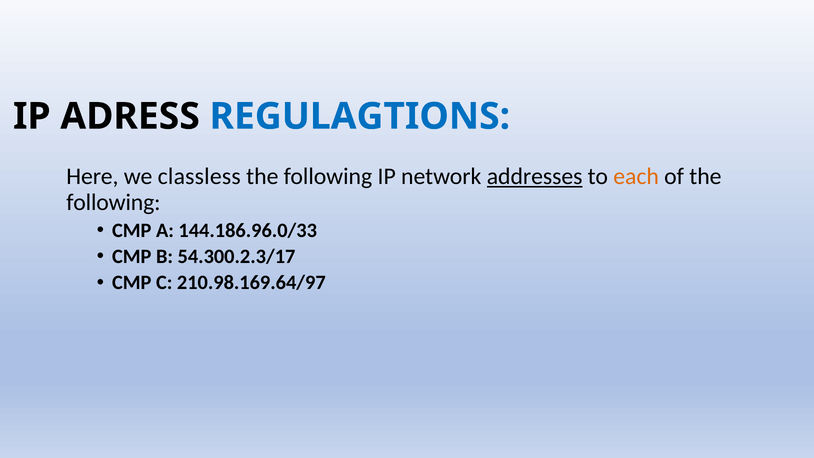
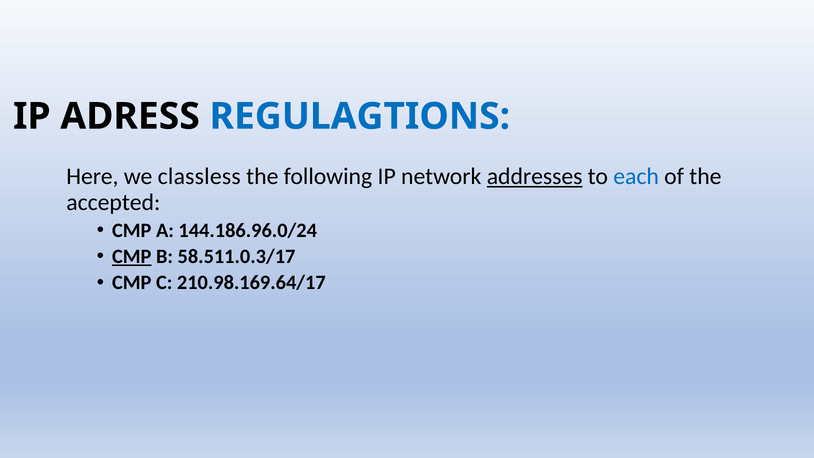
each colour: orange -> blue (636, 177)
following: following -> accepted (113, 202)
144.186.96.0/33: 144.186.96.0/33 -> 144.186.96.0/24 (248, 230)
CMP underline: none -> present (132, 256)
54.300.2.3/17: 54.300.2.3/17 -> 58.511.0.3/17 (236, 256)
210.98.169.64/97: 210.98.169.64/97 -> 210.98.169.64/17 (251, 283)
